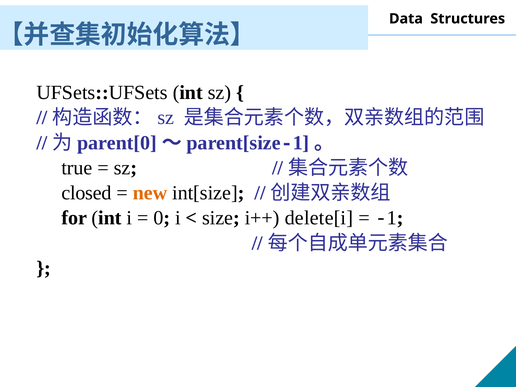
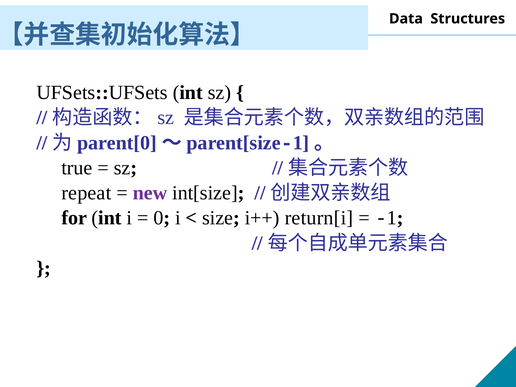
closed: closed -> repeat (86, 193)
new colour: orange -> purple (150, 193)
delete[i: delete[i -> return[i (319, 218)
